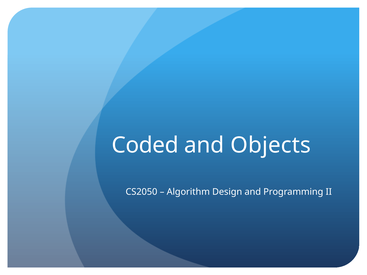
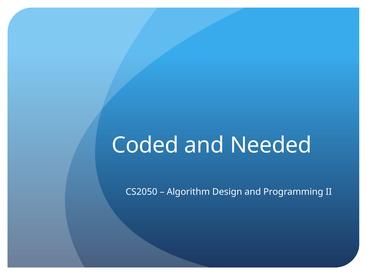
Objects: Objects -> Needed (271, 145)
